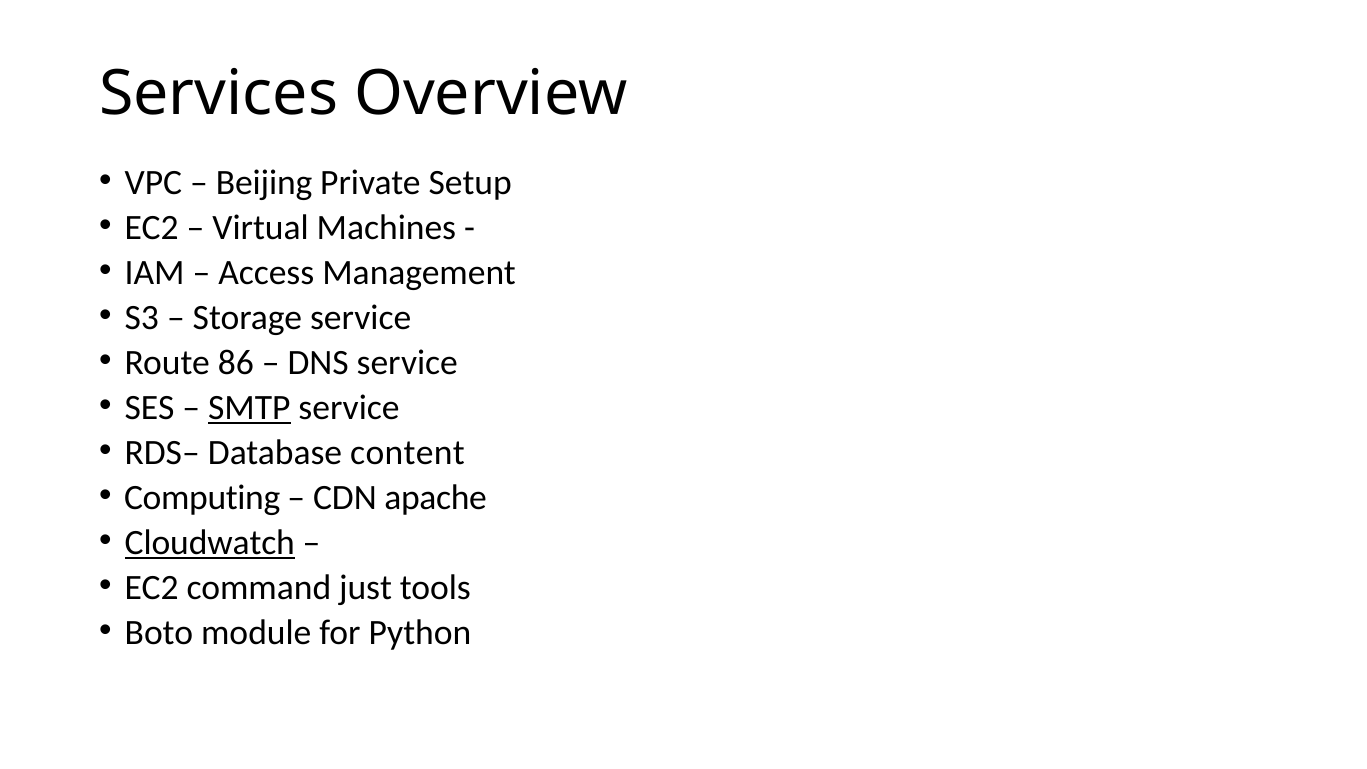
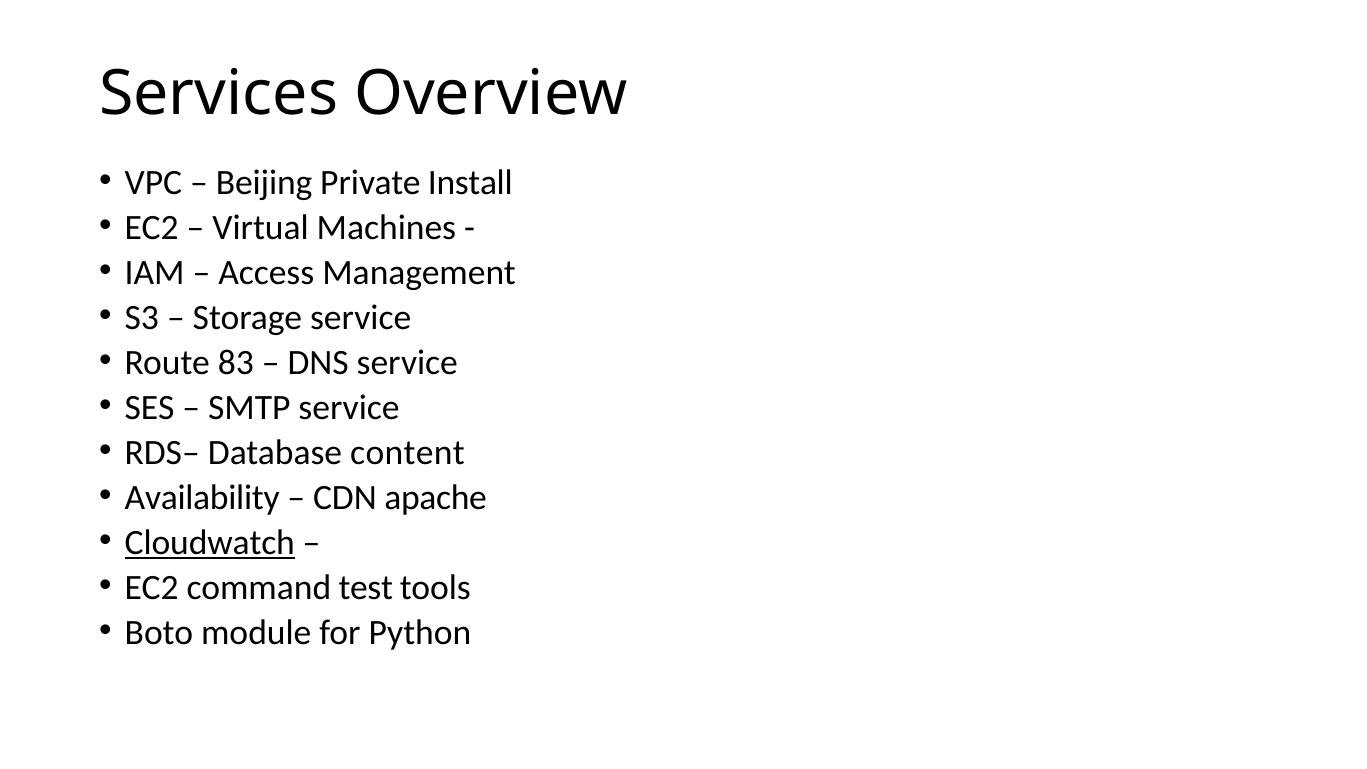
Setup: Setup -> Install (470, 182)
86: 86 -> 83 (236, 362)
SMTP underline: present -> none (249, 407)
Computing: Computing -> Availability (202, 497)
just: just -> test (366, 587)
